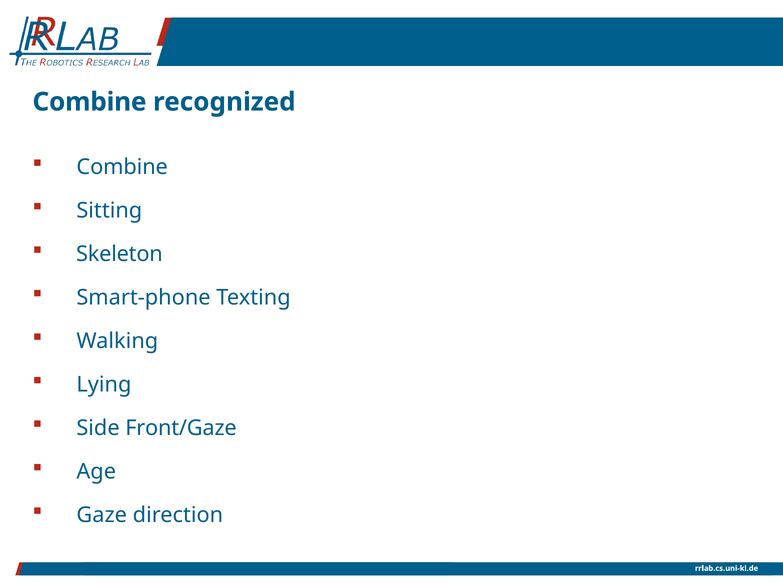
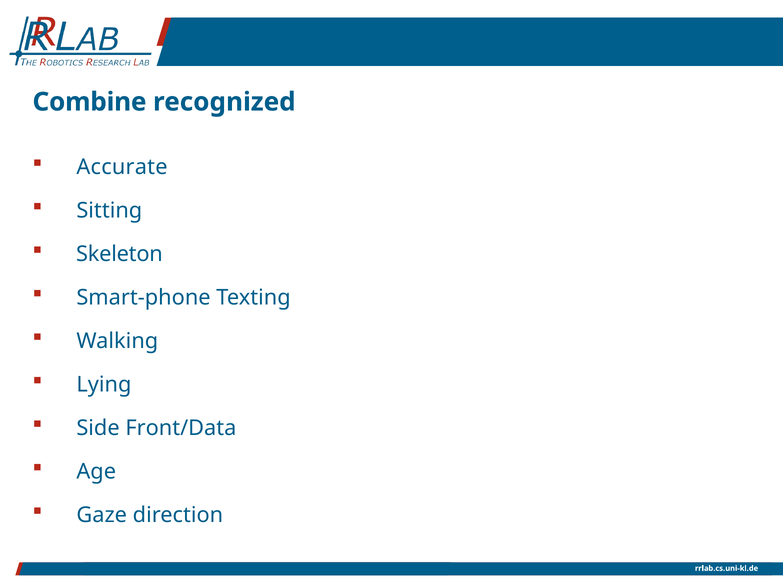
Combine: Combine -> Accurate (122, 167)
Front/Gaze: Front/Gaze -> Front/Data (181, 428)
